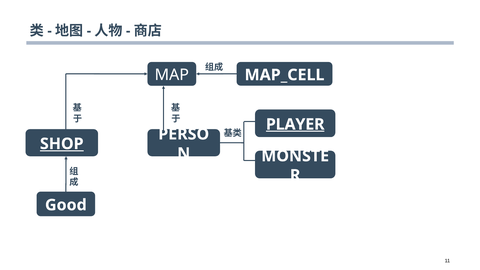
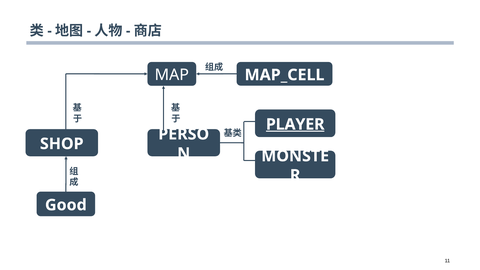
SHOP underline: present -> none (62, 144)
